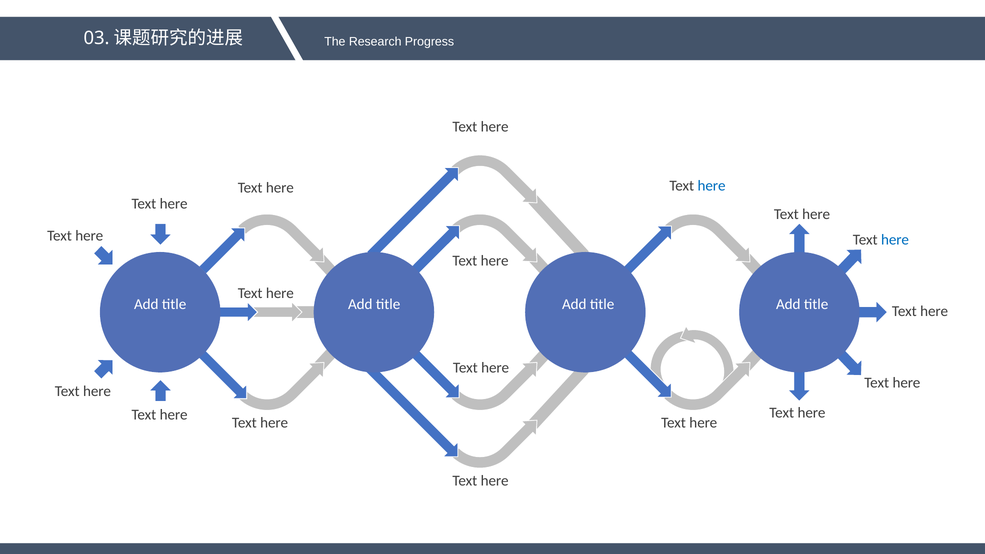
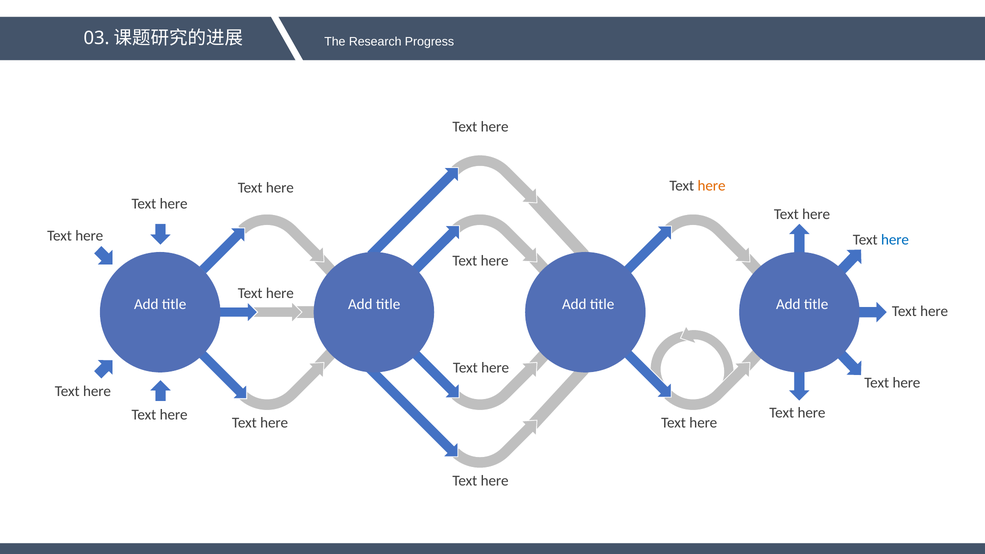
here colour: blue -> orange (712, 186)
